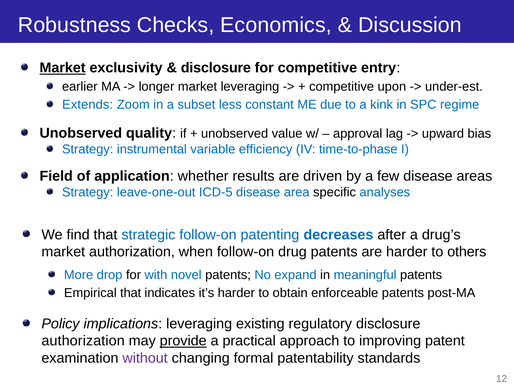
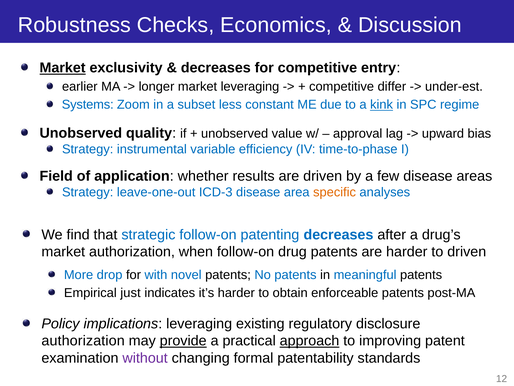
disclosure: disclosure -> decreases (216, 68)
upon: upon -> differ (392, 87)
Extends: Extends -> Systems (88, 105)
kink underline: none -> present (382, 105)
ICD-5: ICD-5 -> ICD-3 (216, 192)
specific colour: black -> orange (335, 192)
to others: others -> driven (467, 251)
No expand: expand -> patents (295, 275)
Empirical that: that -> just (131, 293)
approach underline: none -> present (310, 340)
